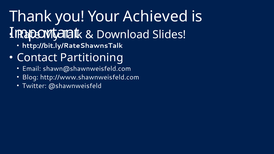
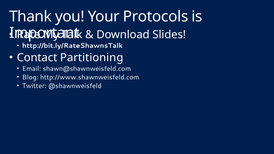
Achieved: Achieved -> Protocols (156, 17)
